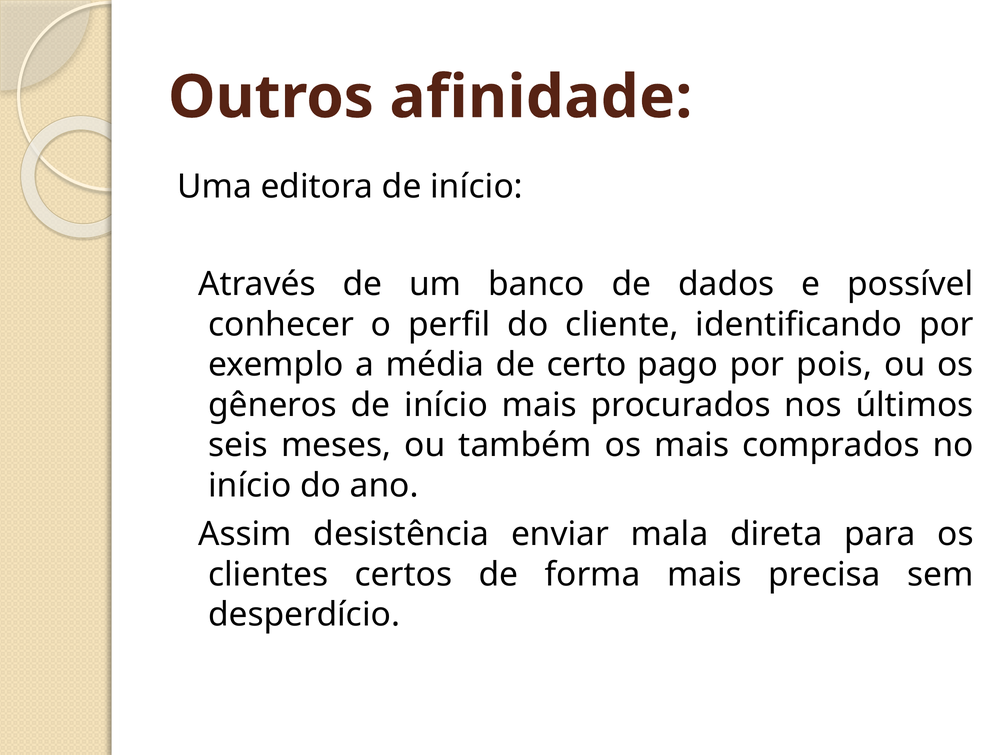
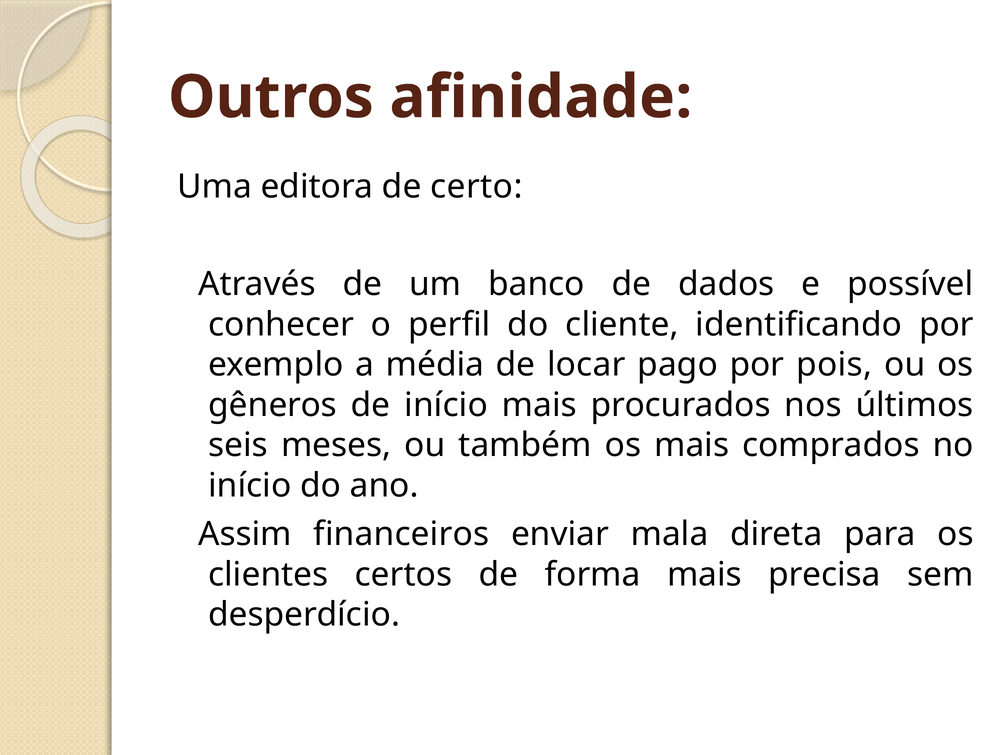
editora de início: início -> certo (476, 187)
certo: certo -> locar (586, 365)
desistência: desistência -> financeiros (401, 534)
